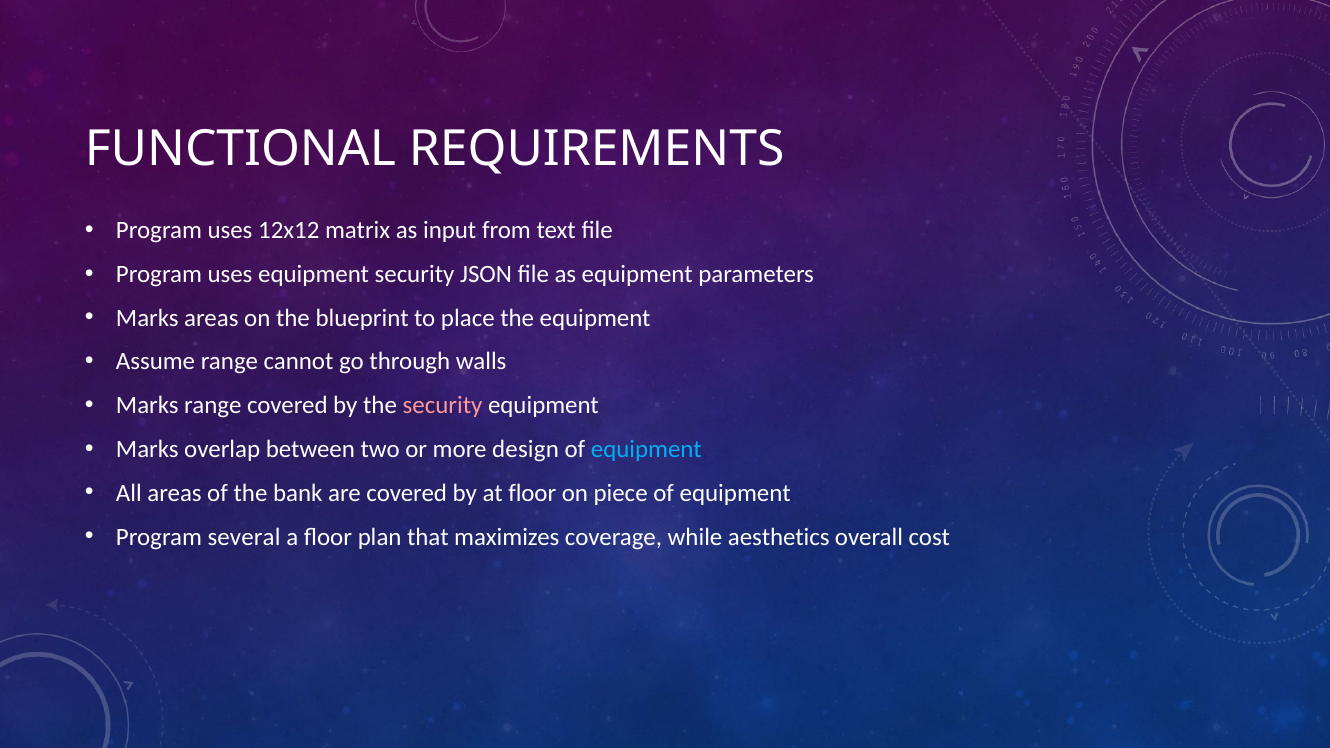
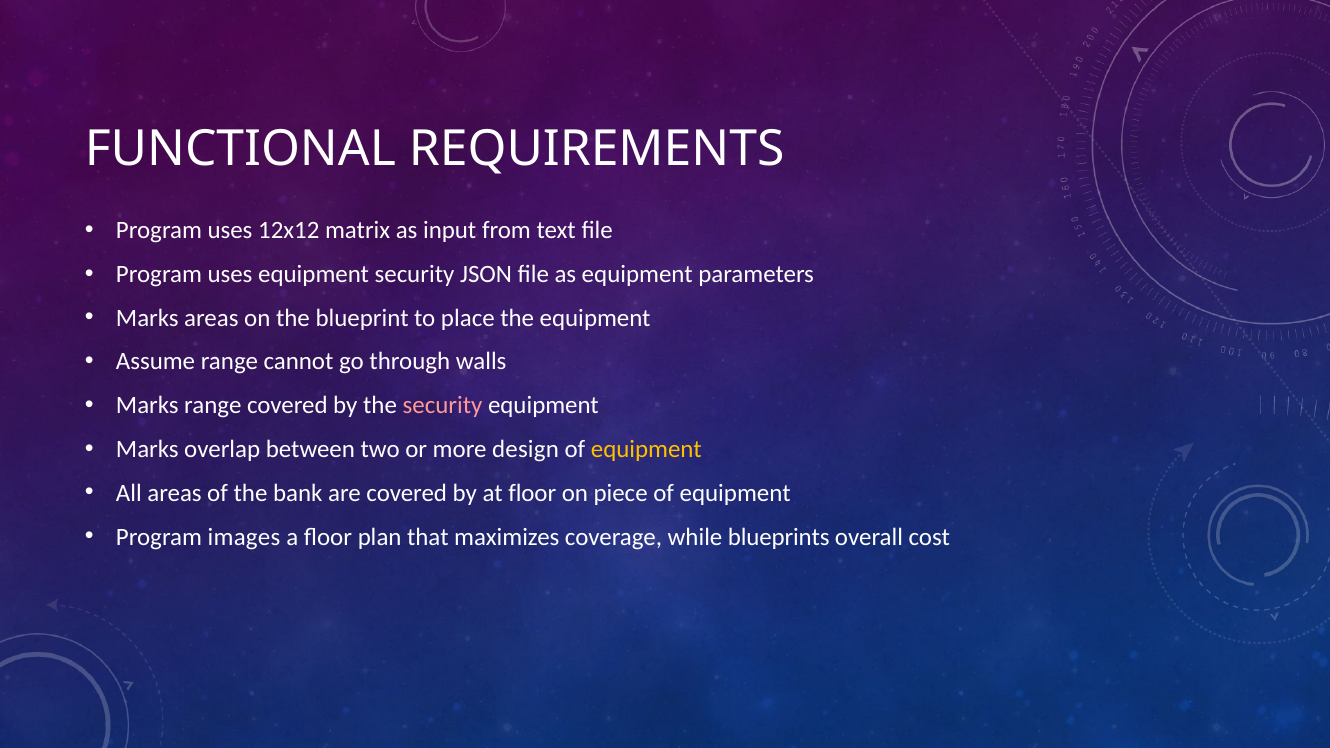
equipment colour: light blue -> yellow (646, 449)
several: several -> images (244, 537)
aesthetics: aesthetics -> blueprints (779, 537)
